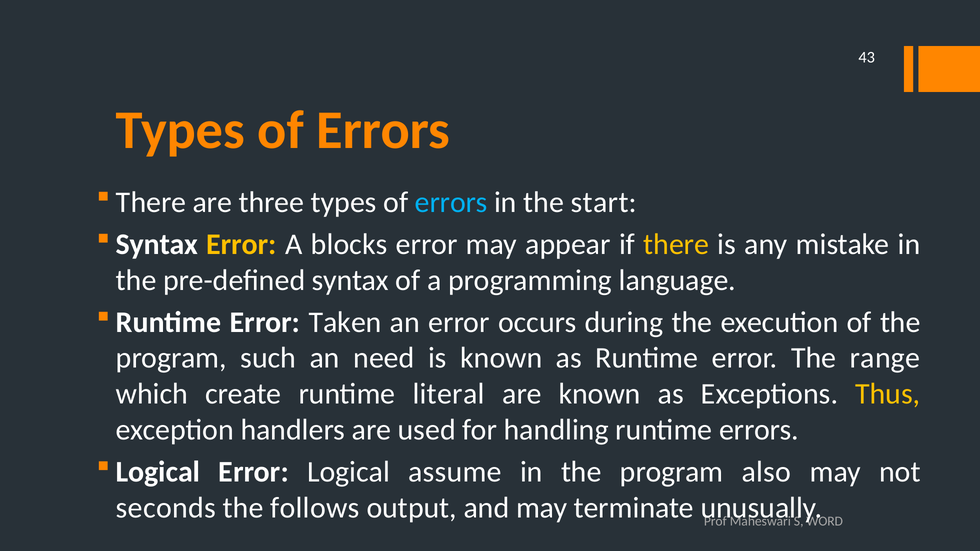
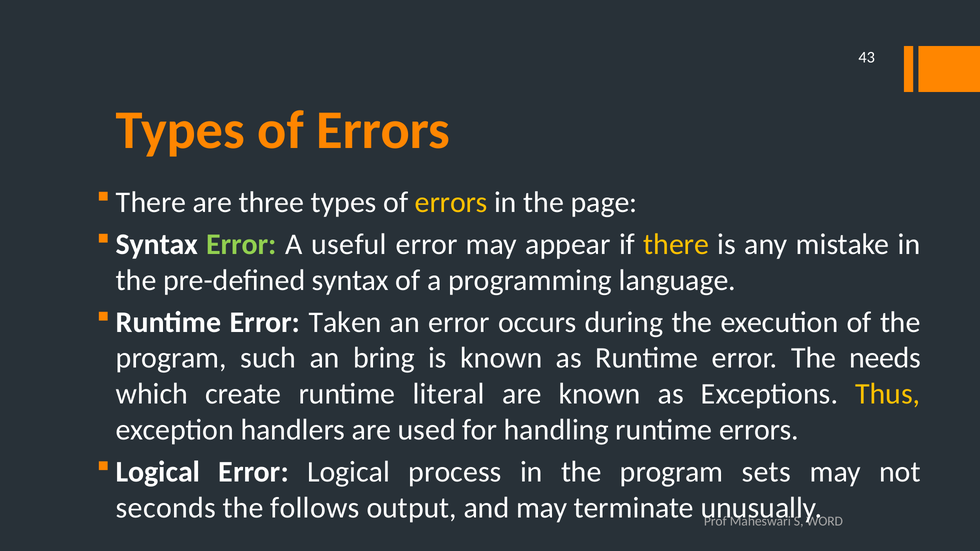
errors colour: light blue -> yellow (451, 203)
start: start -> page (604, 203)
Error colour: yellow -> light green (241, 244)
blocks: blocks -> useful (349, 244)
need: need -> bring (384, 358)
range: range -> needs (885, 358)
assume: assume -> process (455, 472)
also: also -> sets (766, 472)
